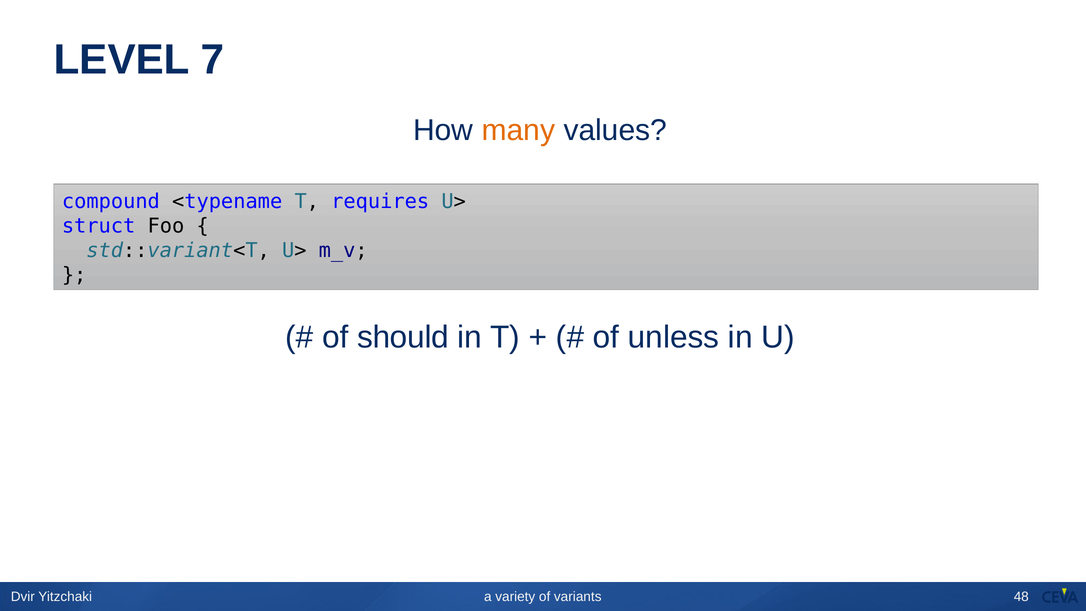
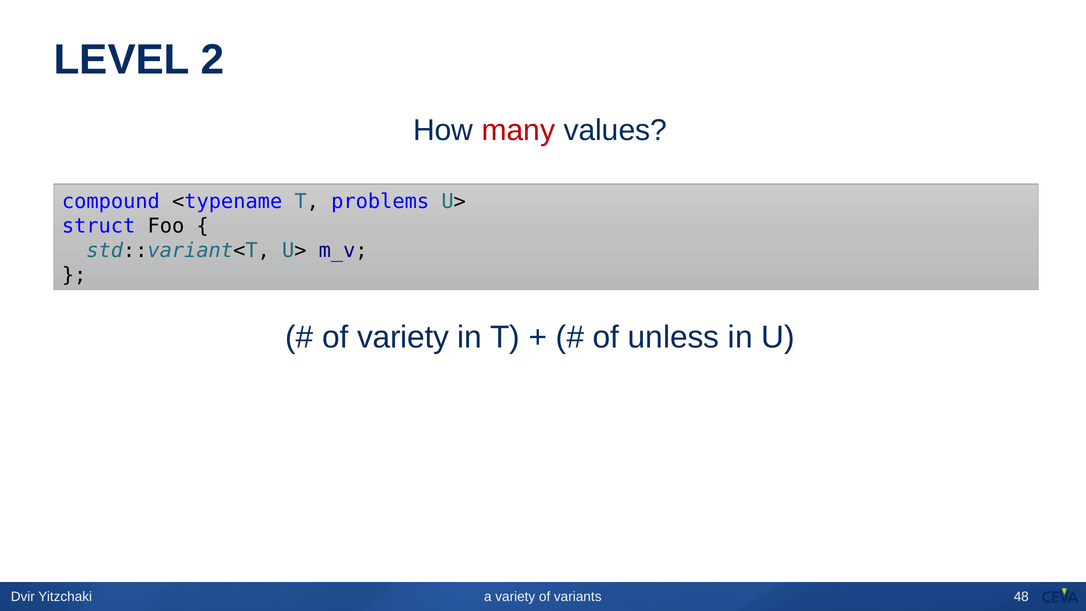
7: 7 -> 2 (212, 60)
many colour: orange -> red (518, 130)
requires: requires -> problems (380, 202)
of should: should -> variety (403, 337)
